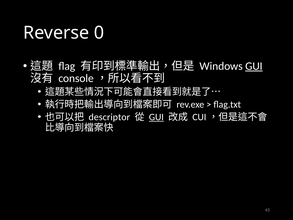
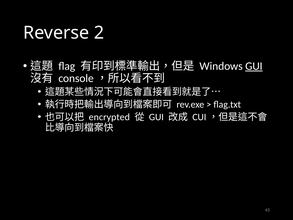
0: 0 -> 2 (99, 33)
descriptor: descriptor -> encrypted (109, 117)
GUI underline: present -> none (156, 117)
